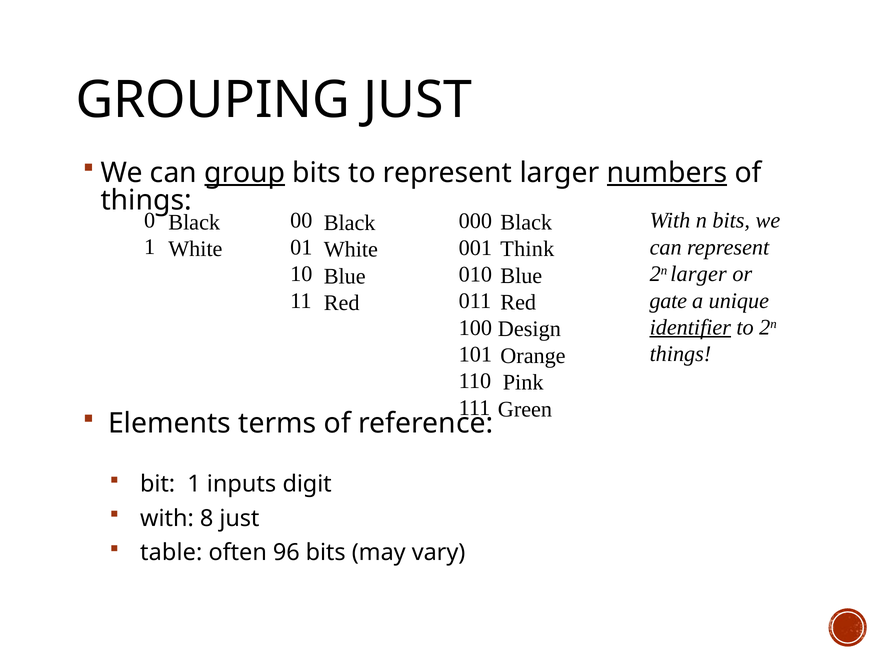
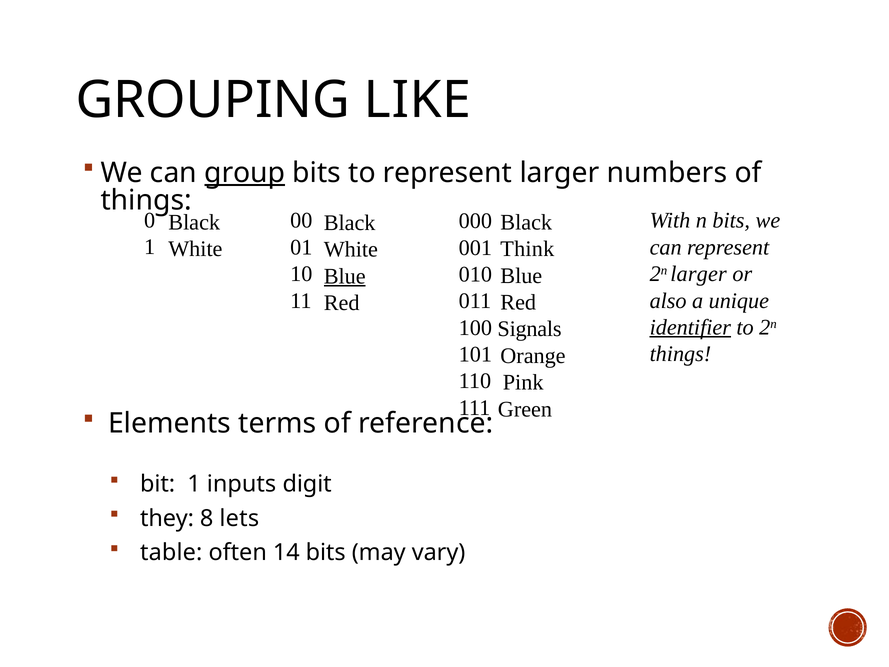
GROUPING JUST: JUST -> LIKE (417, 100)
numbers underline: present -> none (667, 173)
Blue underline: none -> present (345, 276)
gate: gate -> also (668, 301)
Design: Design -> Signals (530, 329)
with: with -> they (167, 518)
8 just: just -> lets (239, 518)
96: 96 -> 14 (286, 553)
